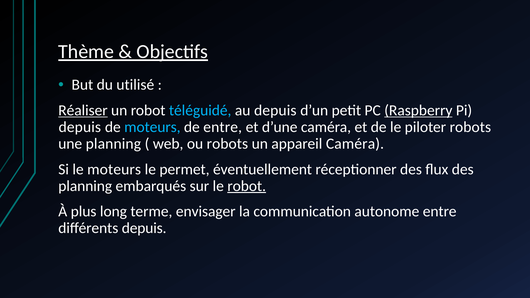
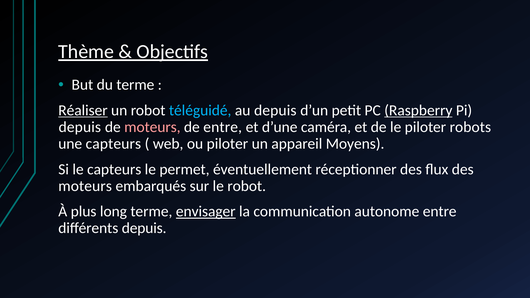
du utilisé: utilisé -> terme (135, 85)
moteurs colour: light blue -> pink (152, 127)
une planning: planning -> capteurs (113, 144)
ou robots: robots -> piloter (227, 144)
appareil Caméra: Caméra -> Moyens (355, 144)
le moteurs: moteurs -> capteurs (114, 169)
planning: planning -> moteurs (85, 186)
robot underline: present -> none (247, 186)
envisager underline: none -> present (206, 212)
